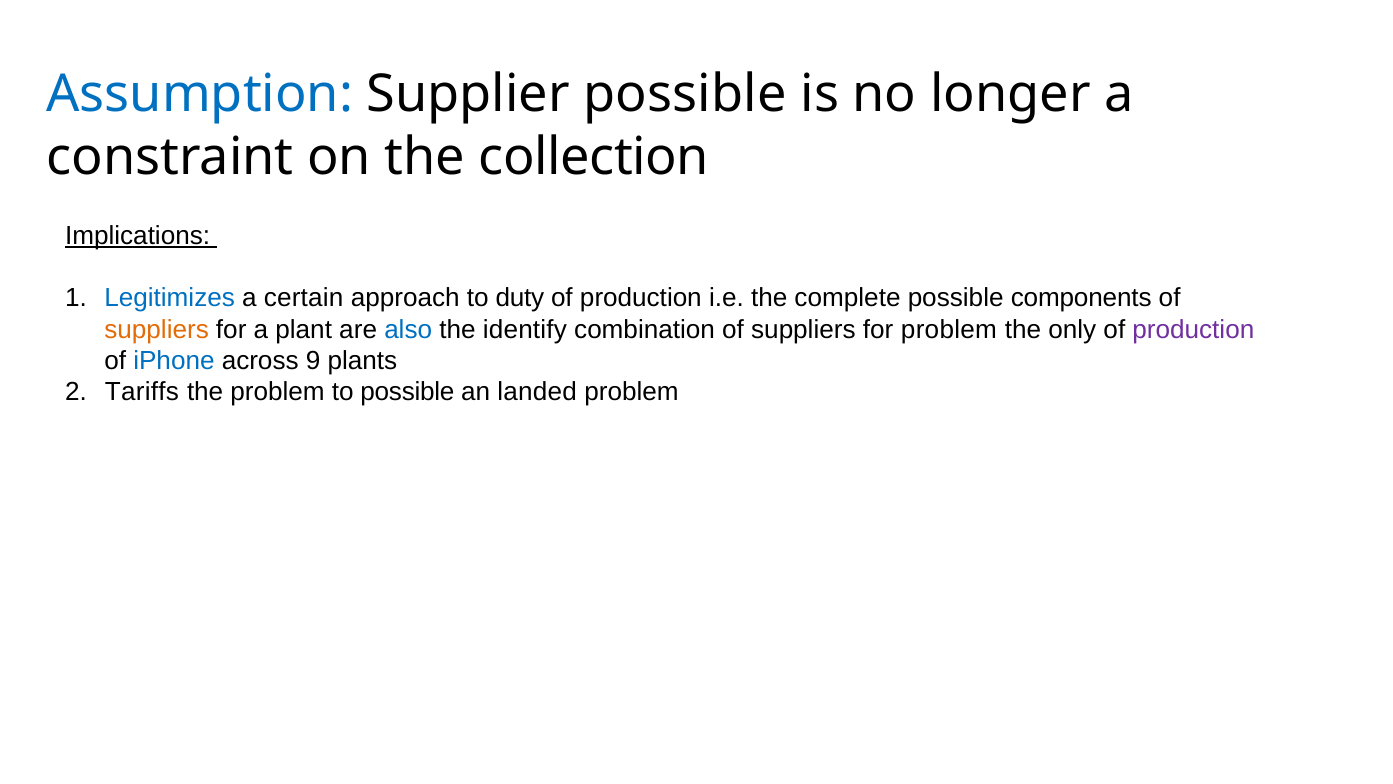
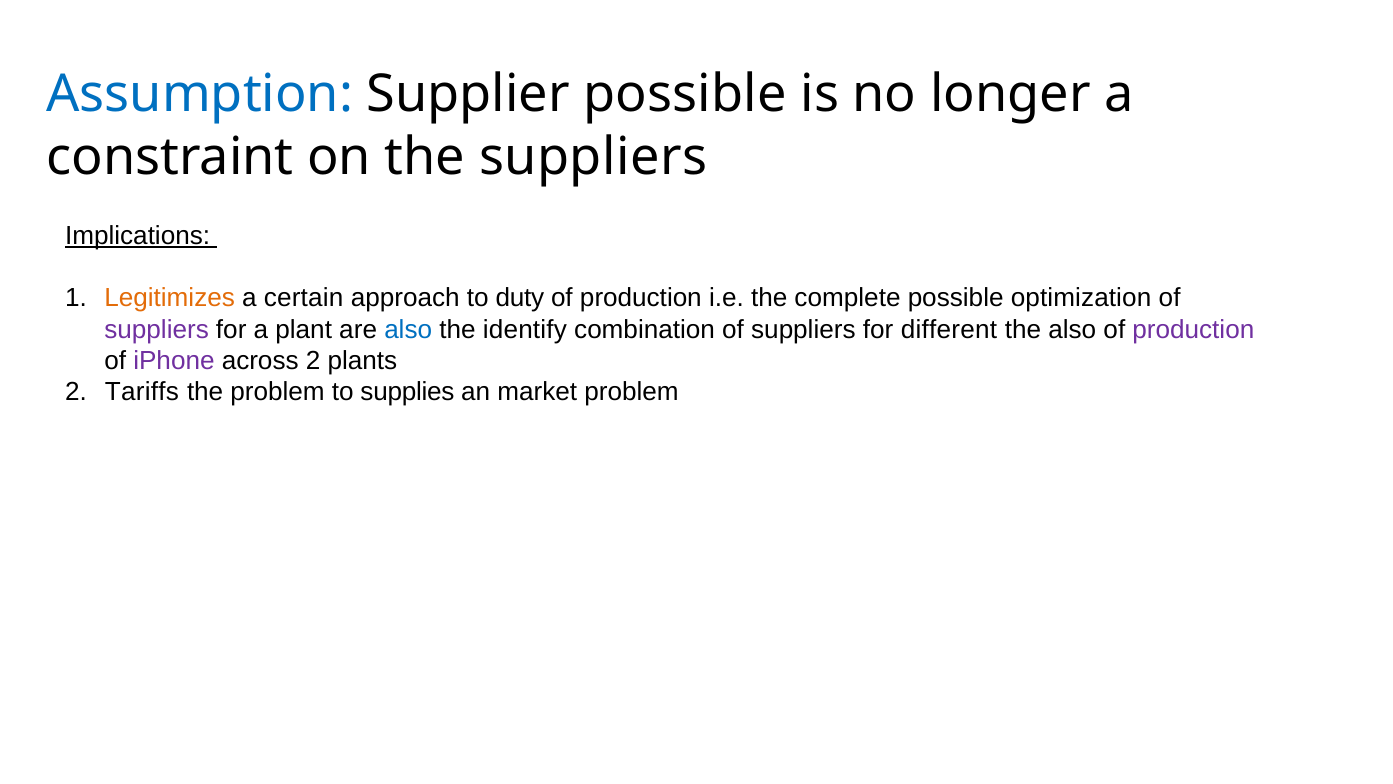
the collection: collection -> suppliers (593, 157)
Legitimizes colour: blue -> orange (170, 298)
components: components -> optimization (1081, 298)
suppliers colour: orange -> purple (157, 329)
for problem: problem -> different (949, 329)
the only: only -> also (1072, 329)
iPhone colour: blue -> purple (174, 361)
across 9: 9 -> 2 (313, 361)
to possible: possible -> supplies (407, 392)
landed: landed -> market (537, 392)
